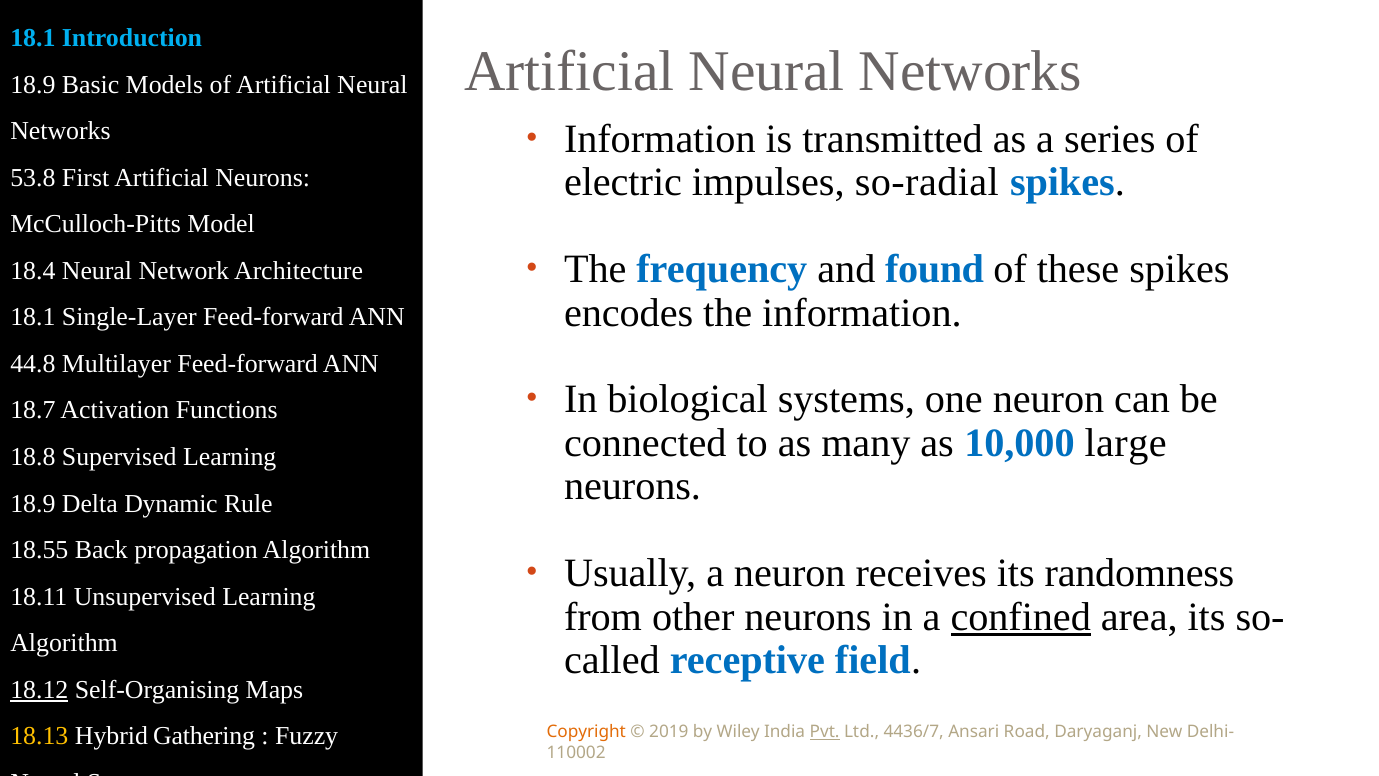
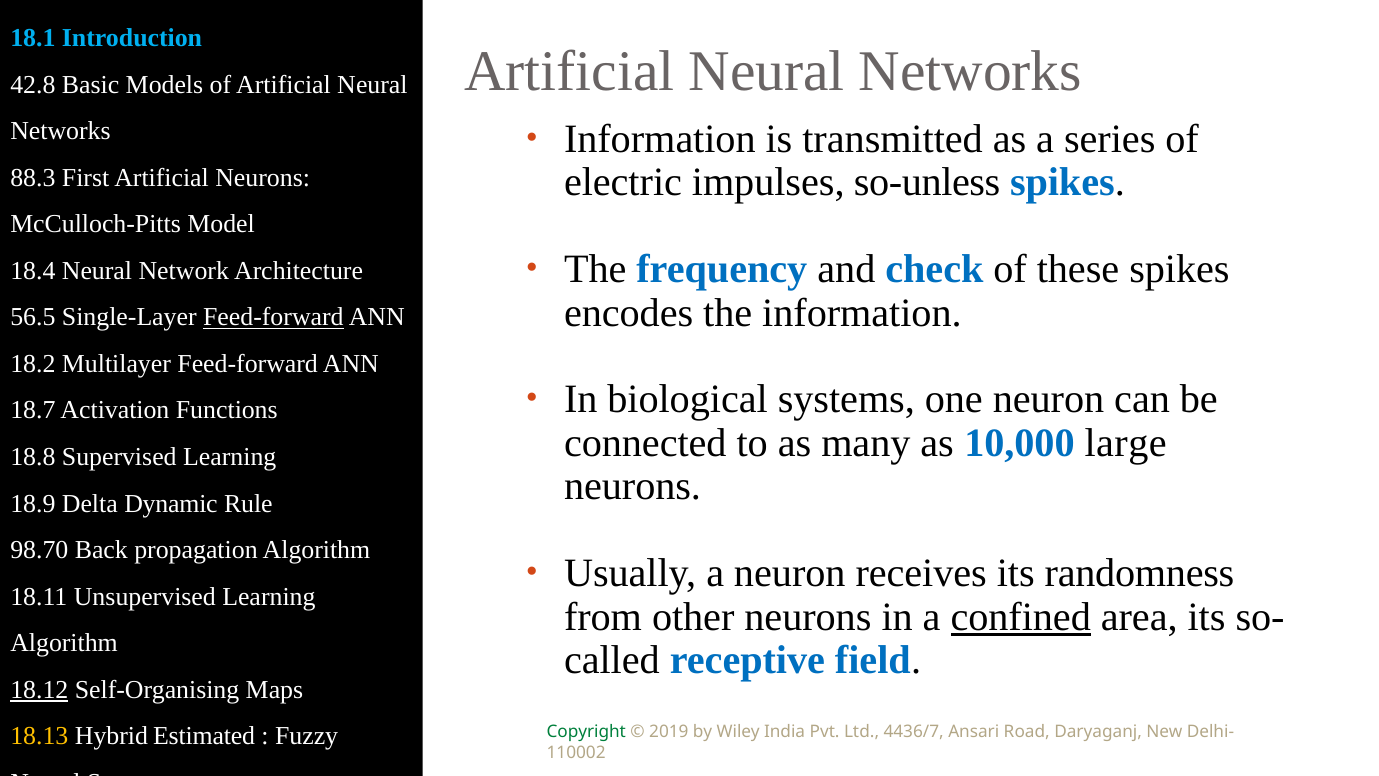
18.9: 18.9 -> 42.8 (33, 85)
so-radial: so-radial -> so-unless (927, 182)
53.8: 53.8 -> 88.3 (33, 178)
found: found -> check (934, 269)
18.1: 18.1 -> 56.5 (33, 317)
Feed-forward underline: none -> present (273, 317)
44.8: 44.8 -> 18.2 (33, 364)
18.55: 18.55 -> 98.70 (39, 550)
Gathering: Gathering -> Estimated (204, 736)
Copyright colour: orange -> green (586, 732)
Pvt underline: present -> none (825, 732)
